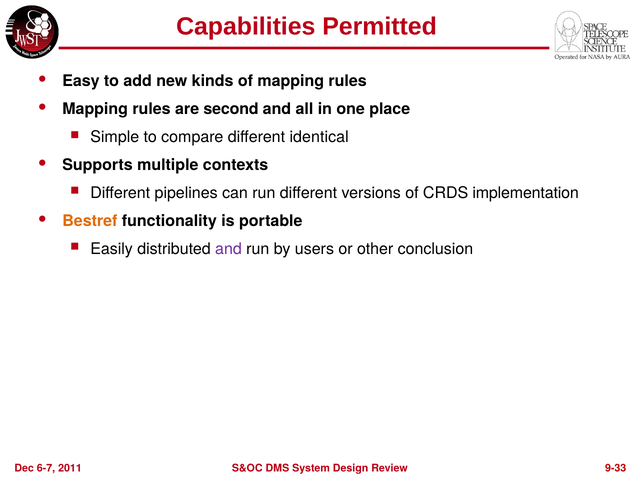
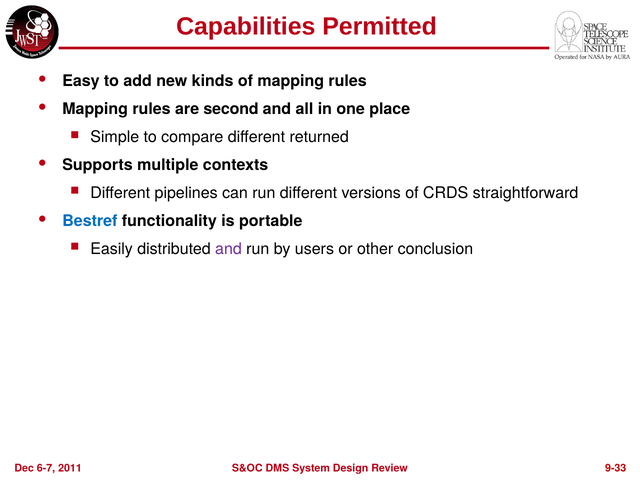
identical: identical -> returned (319, 137)
implementation: implementation -> straightforward (526, 193)
Bestref colour: orange -> blue (90, 221)
